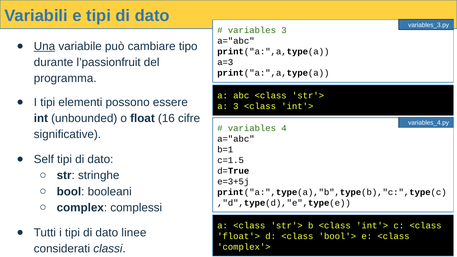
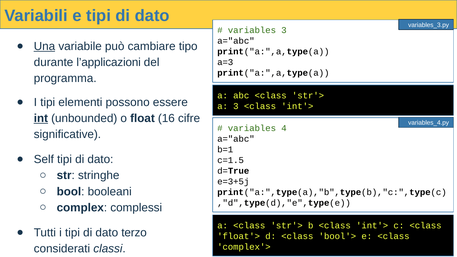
l’passionfruit: l’passionfruit -> l’applicazioni (109, 62)
int underline: none -> present (41, 118)
linee: linee -> terzo (134, 233)
